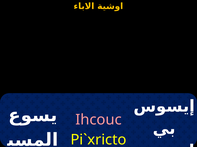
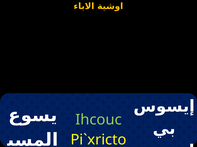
Ihcouc colour: pink -> light green (98, 120)
